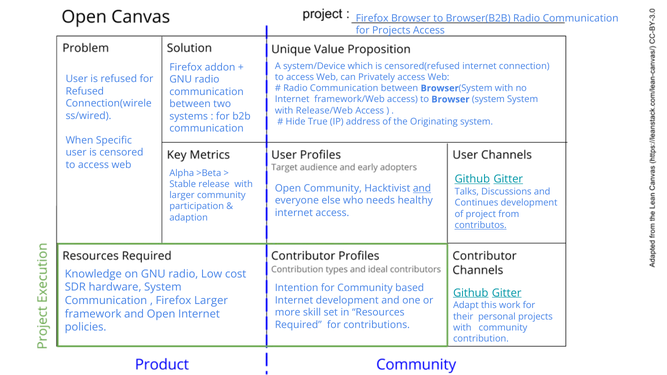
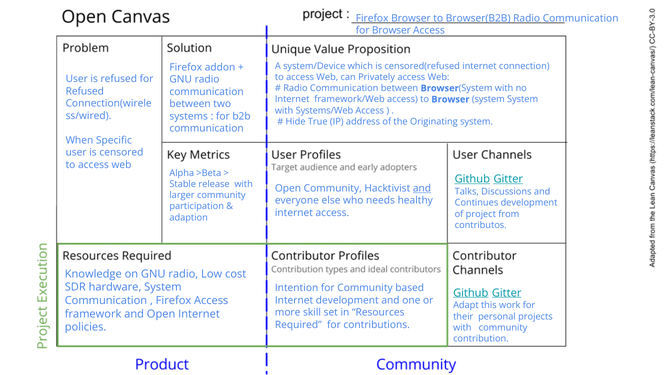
for Projects: Projects -> Browser (391, 31)
Release/Web: Release/Web -> Systems/Web (324, 111)
contributos underline: present -> none (481, 225)
Firefox Larger: Larger -> Access (211, 301)
